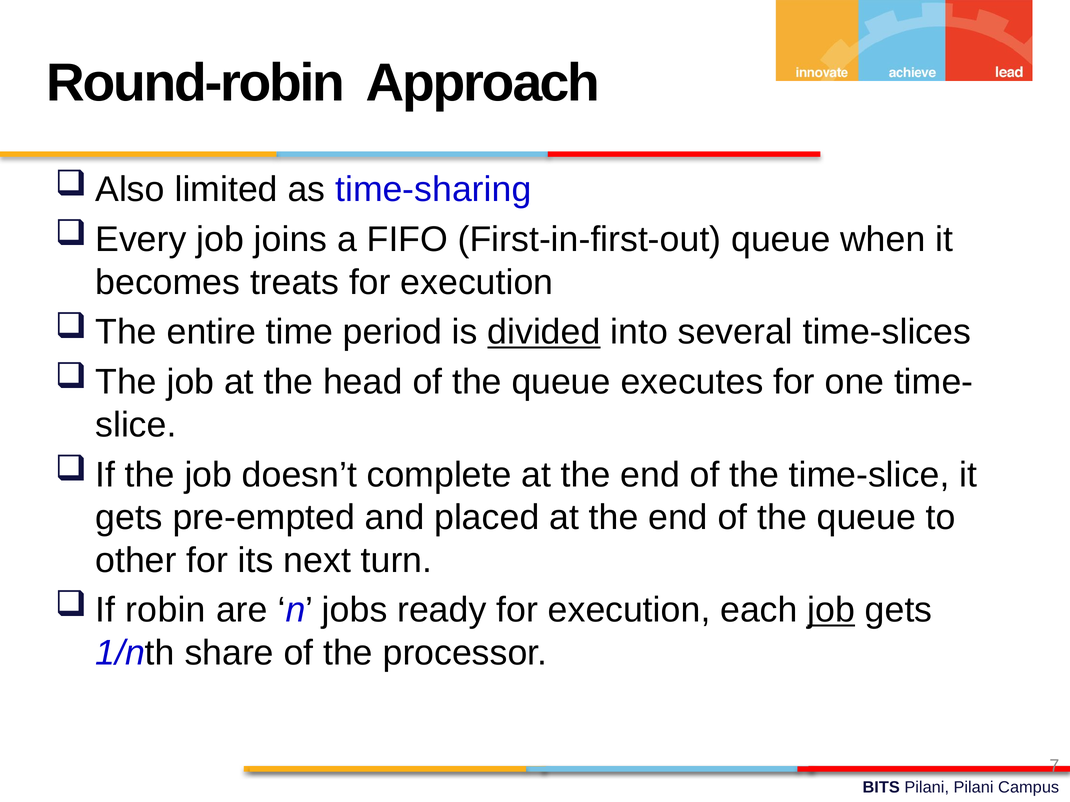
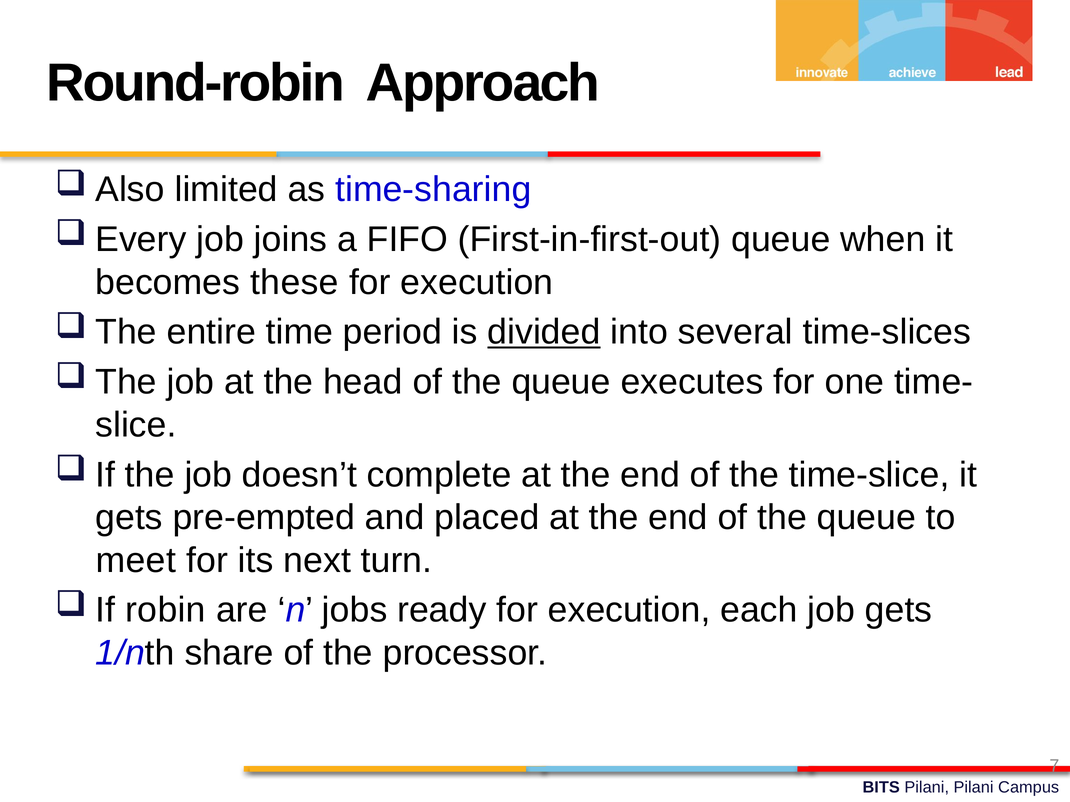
treats: treats -> these (294, 282)
other: other -> meet (136, 561)
job underline: present -> none (831, 611)
